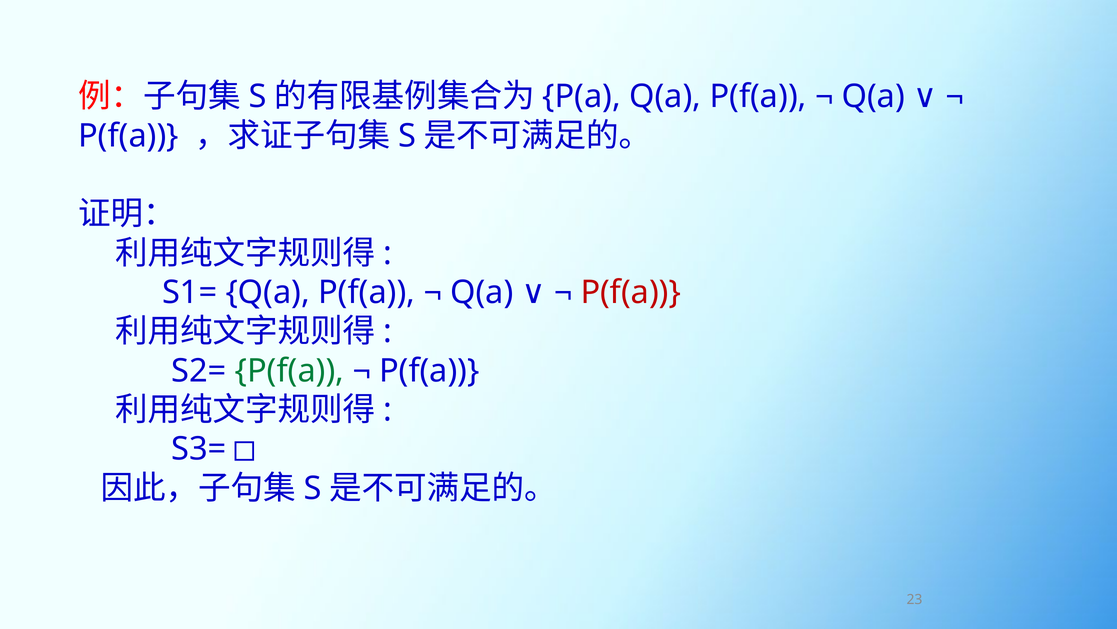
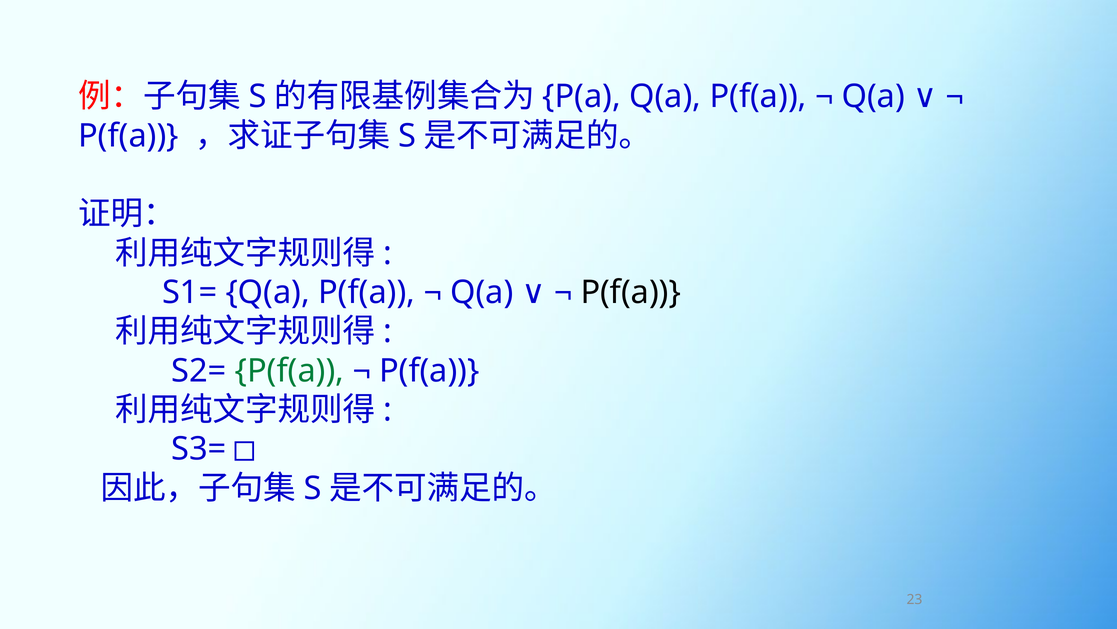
P(f(a colour: red -> black (631, 292)
